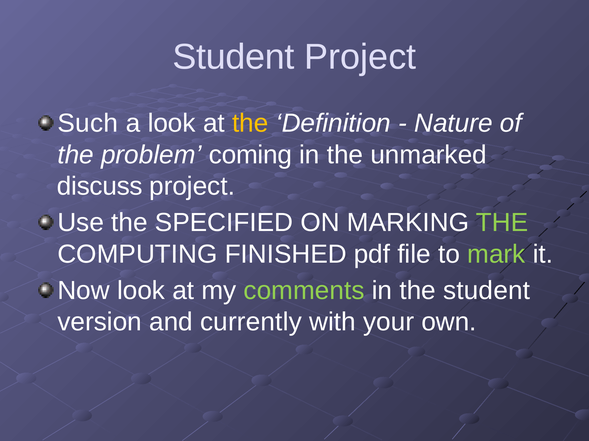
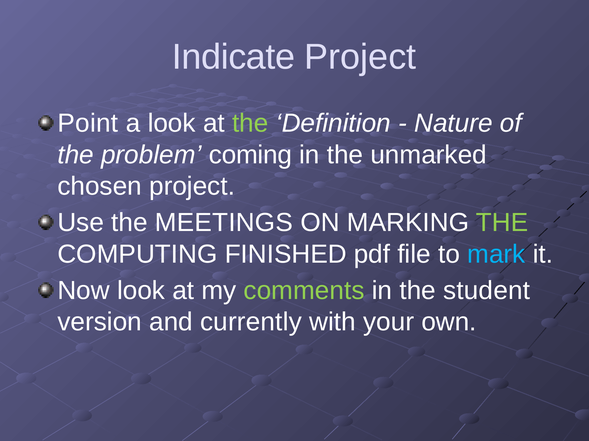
Student: Student -> Indicate (234, 57)
Such: Such -> Point (88, 124)
the colour: yellow -> light green (250, 124)
discuss: discuss -> chosen (100, 186)
SPECIFIED: SPECIFIED -> MEETINGS (224, 223)
mark colour: light green -> light blue (496, 254)
